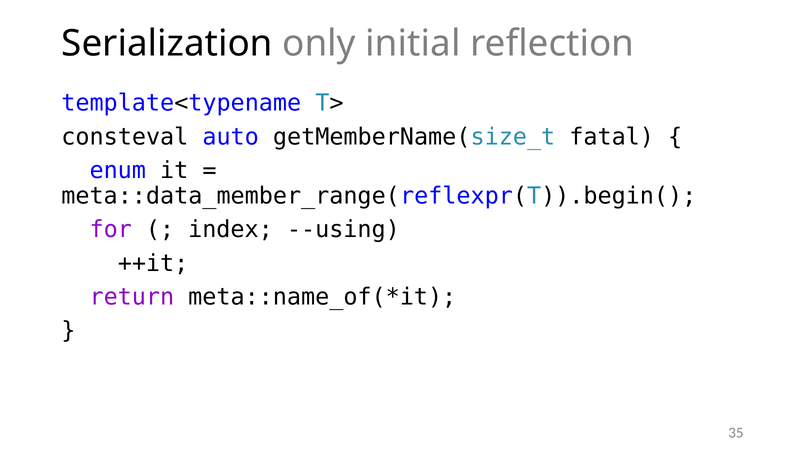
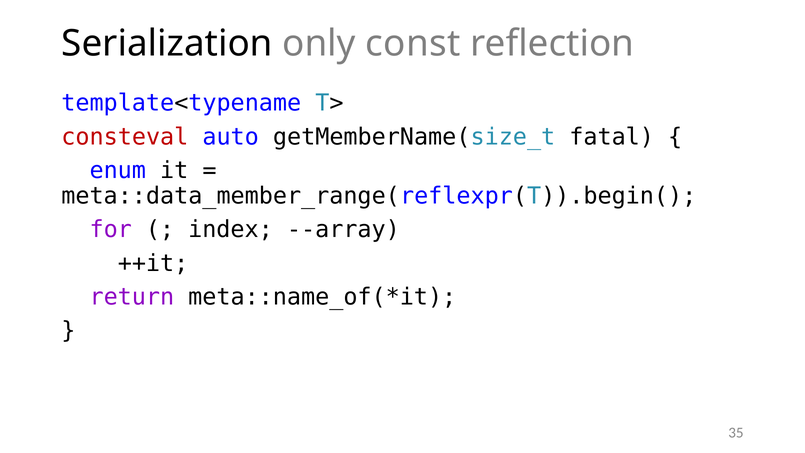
initial: initial -> const (413, 44)
consteval colour: black -> red (125, 137)
--using: --using -> --array (343, 229)
